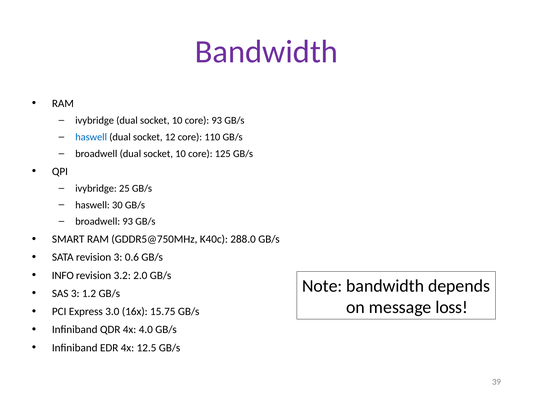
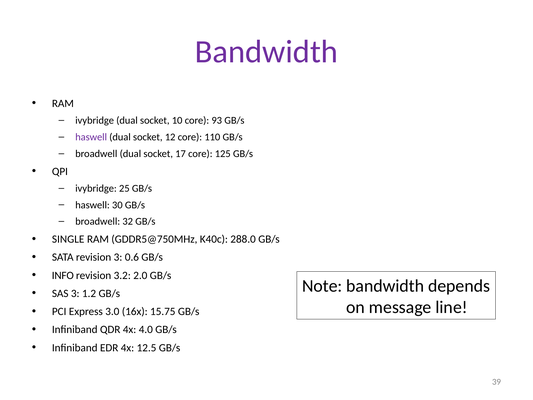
haswell colour: blue -> purple (91, 137)
broadwell dual socket 10: 10 -> 17 (181, 154)
broadwell 93: 93 -> 32 (128, 221)
SMART: SMART -> SINGLE (68, 239)
loss: loss -> line (452, 307)
